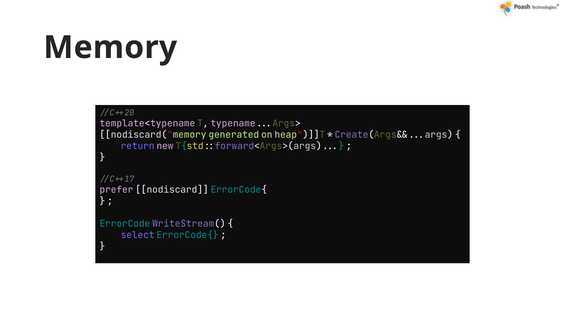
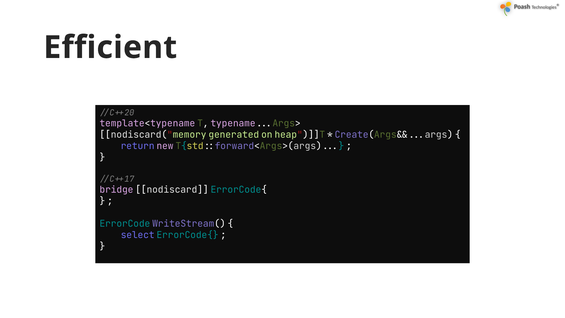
Memory: Memory -> Efficient (110, 47)
prefer: prefer -> bridge (116, 190)
